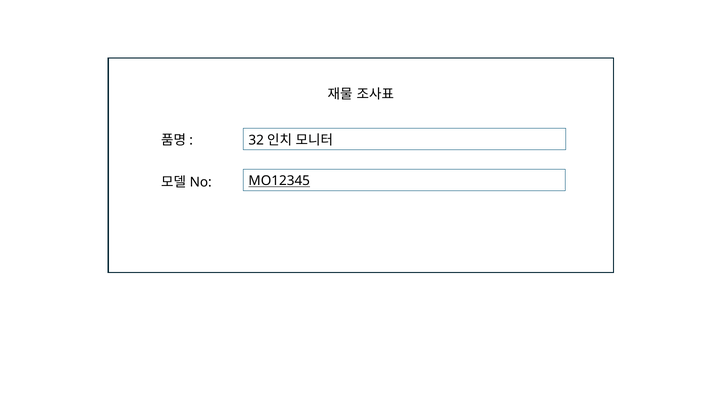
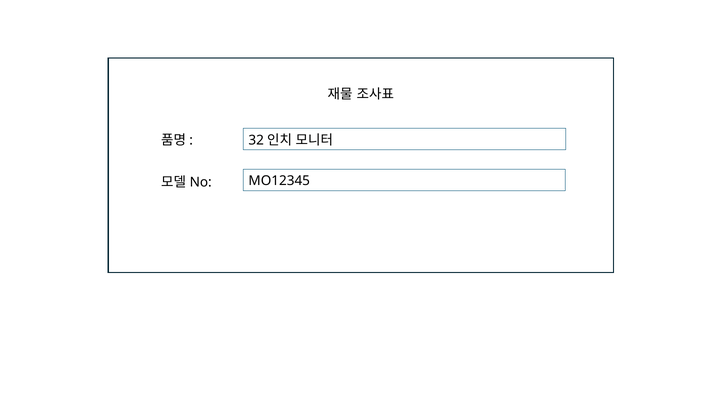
MO12345 underline: present -> none (279, 181)
